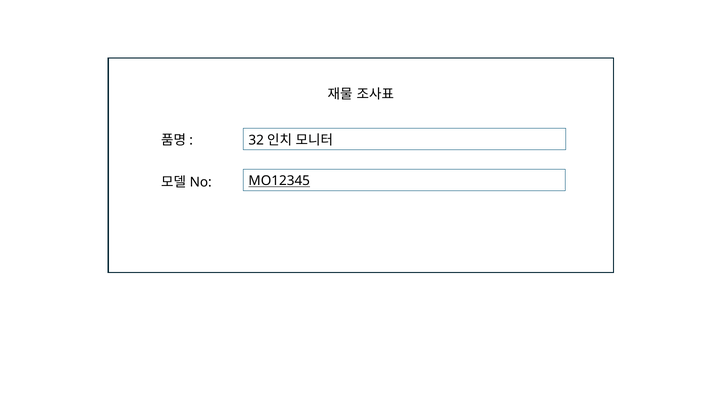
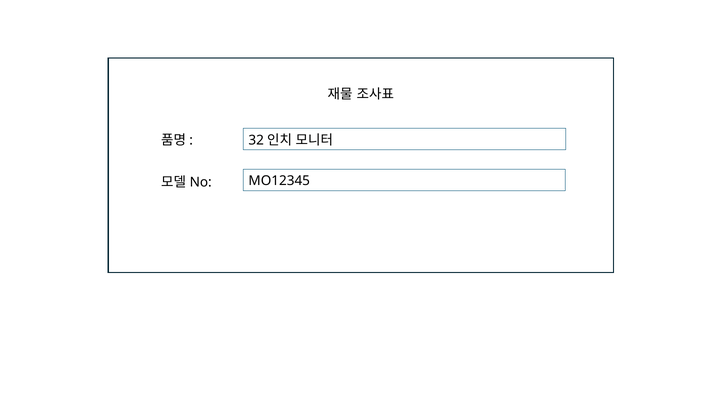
MO12345 underline: present -> none (279, 181)
